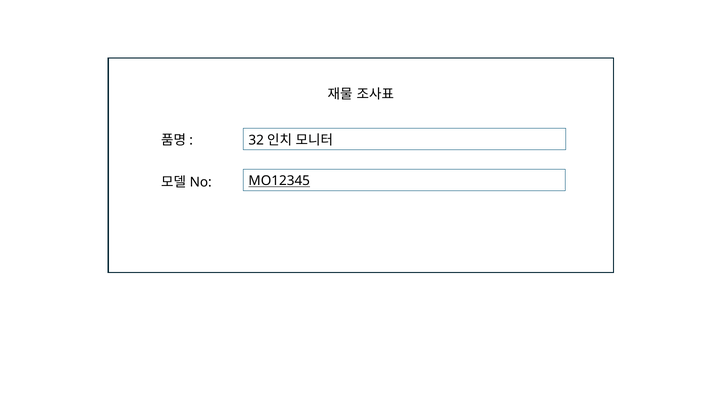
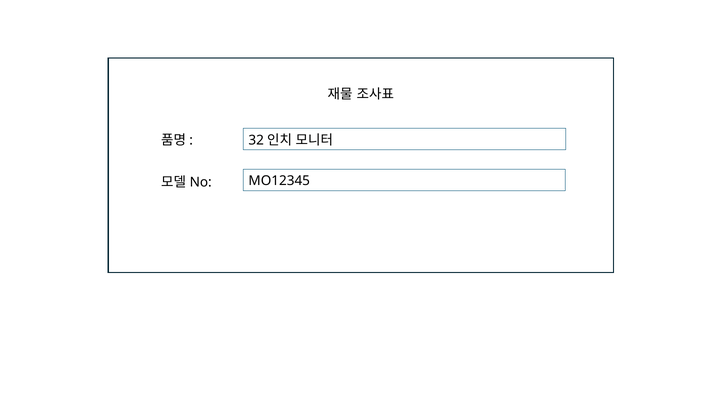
MO12345 underline: present -> none (279, 181)
